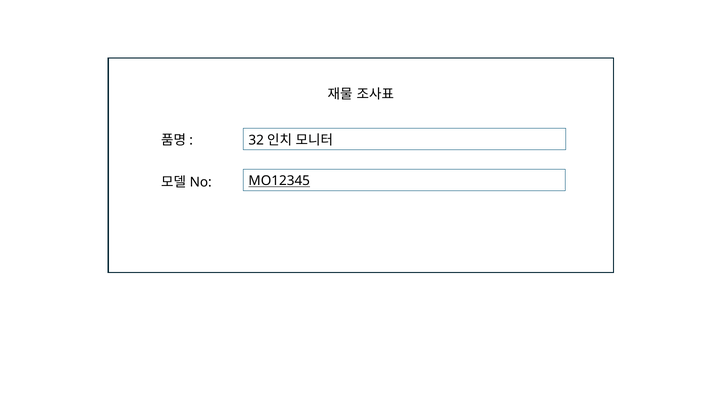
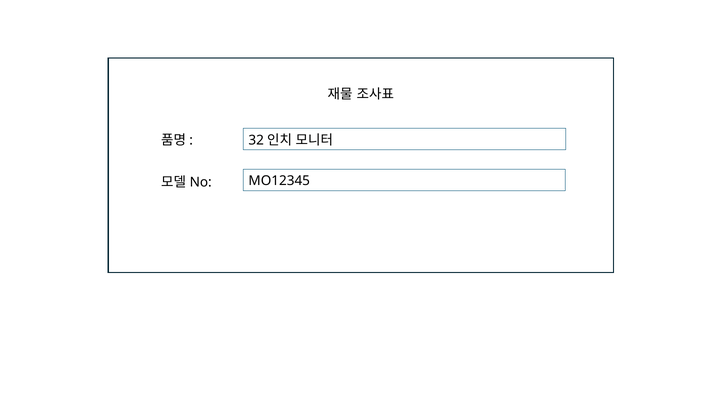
MO12345 underline: present -> none (279, 181)
